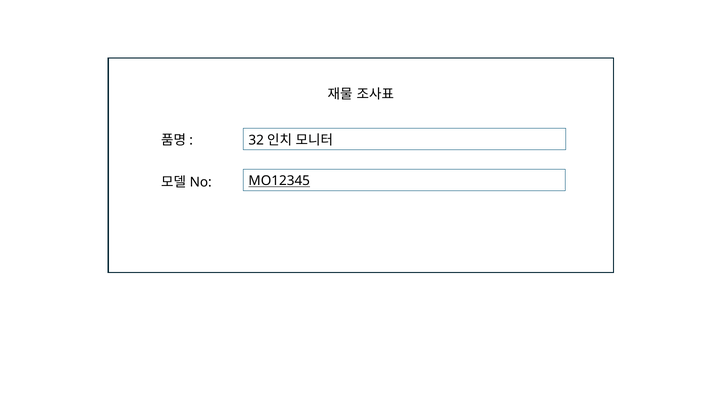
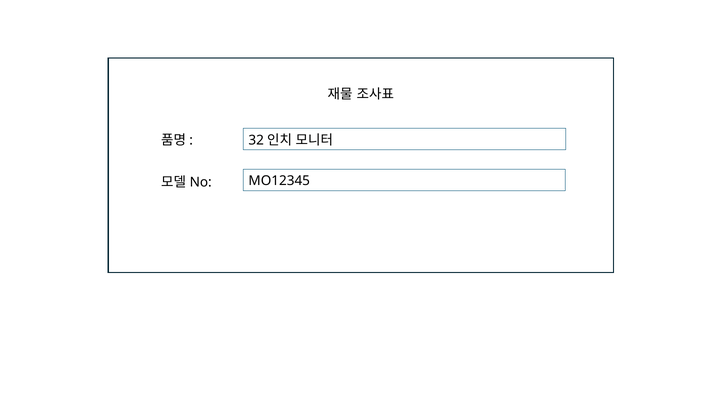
MO12345 underline: present -> none (279, 181)
